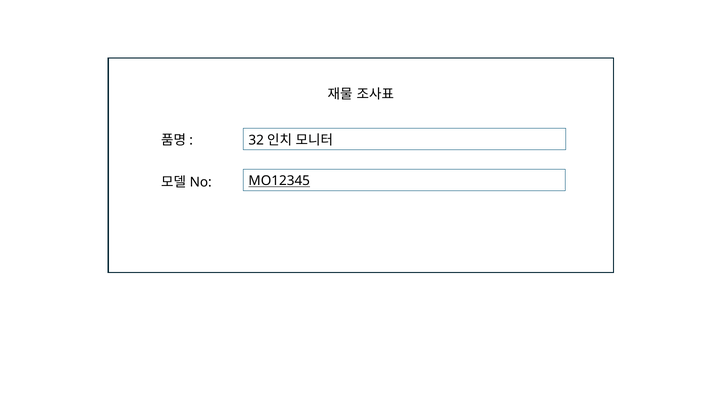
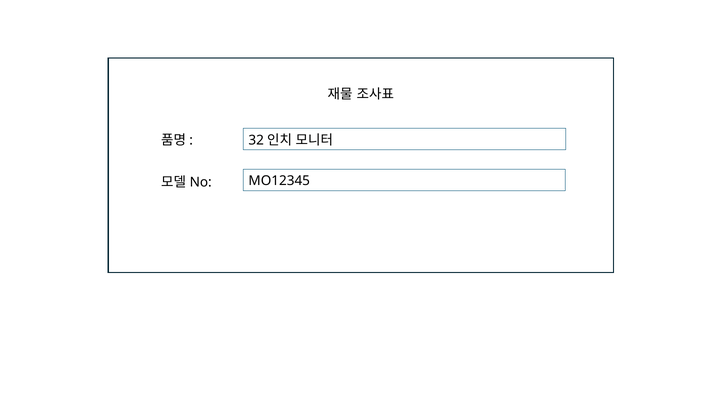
MO12345 underline: present -> none (279, 181)
